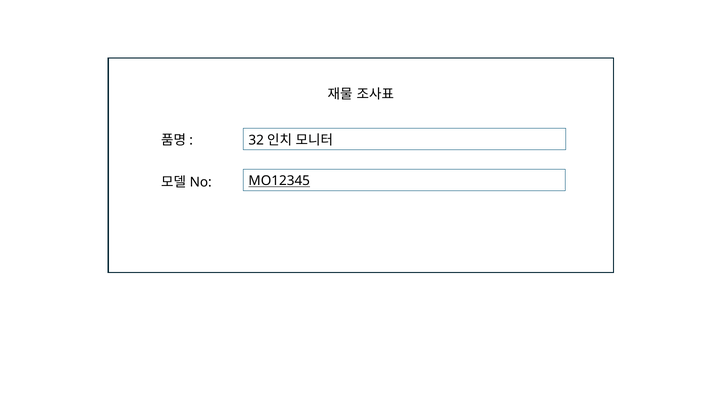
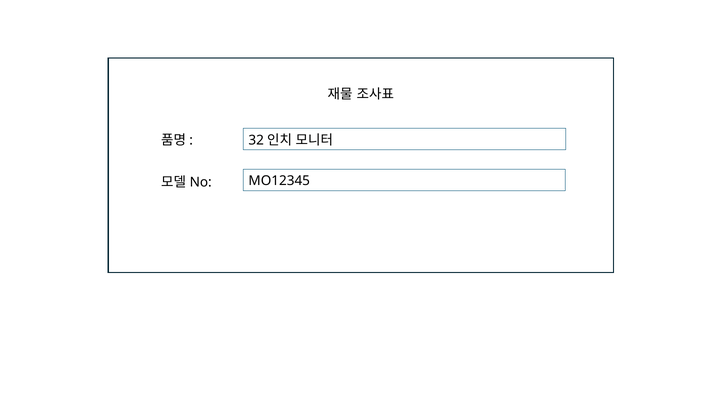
MO12345 underline: present -> none (279, 181)
